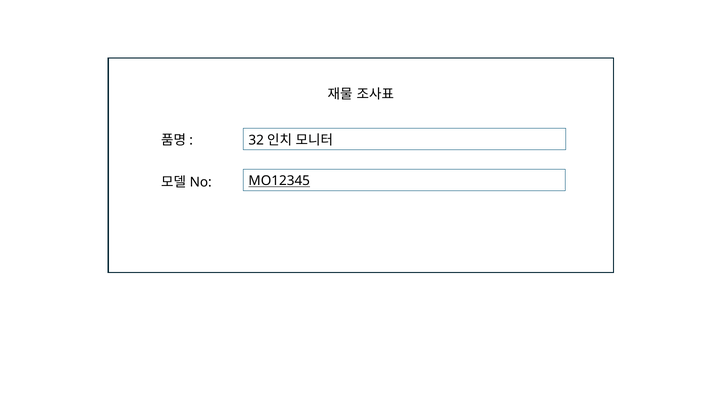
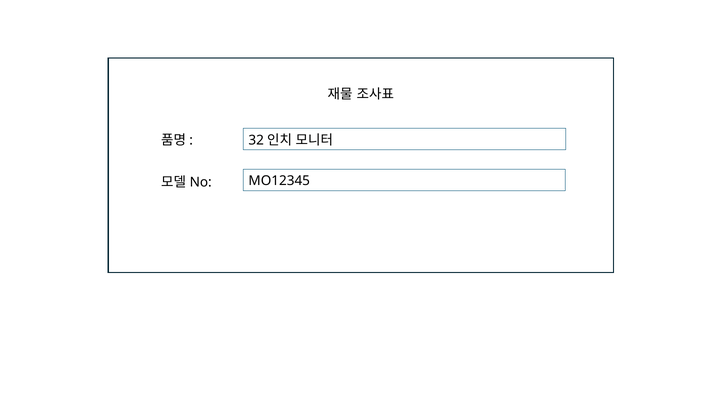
MO12345 underline: present -> none (279, 181)
